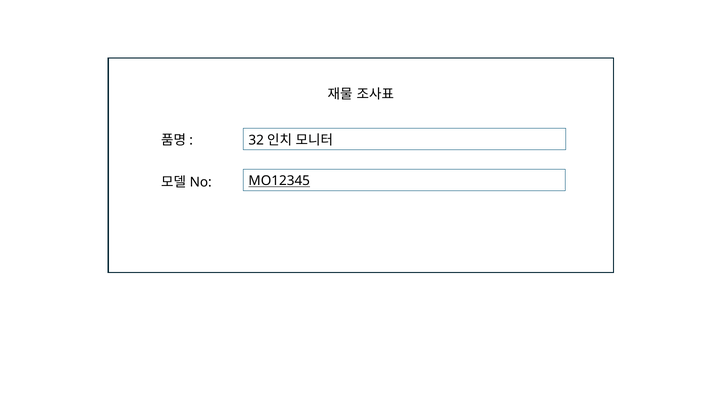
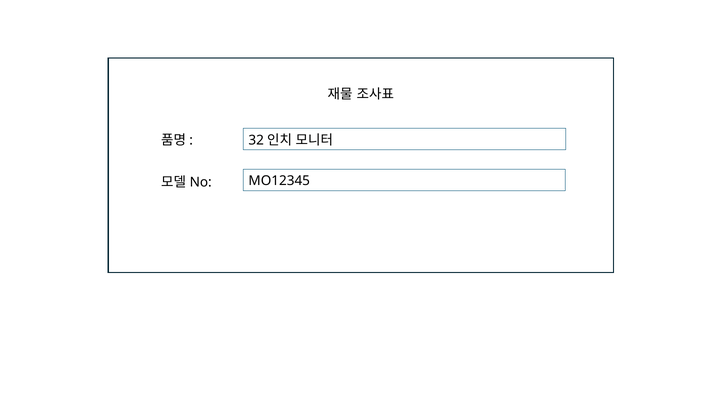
MO12345 underline: present -> none (279, 181)
